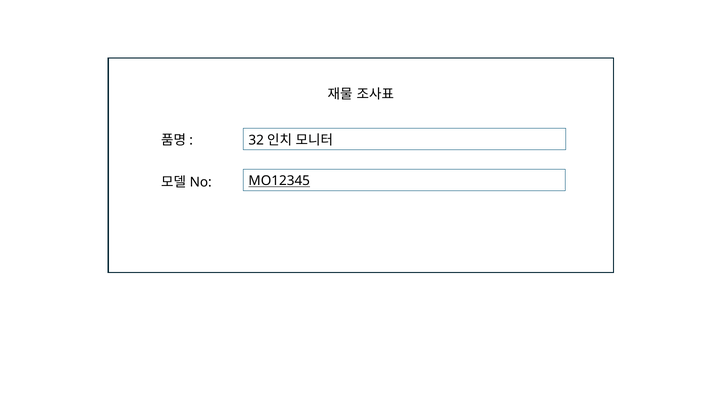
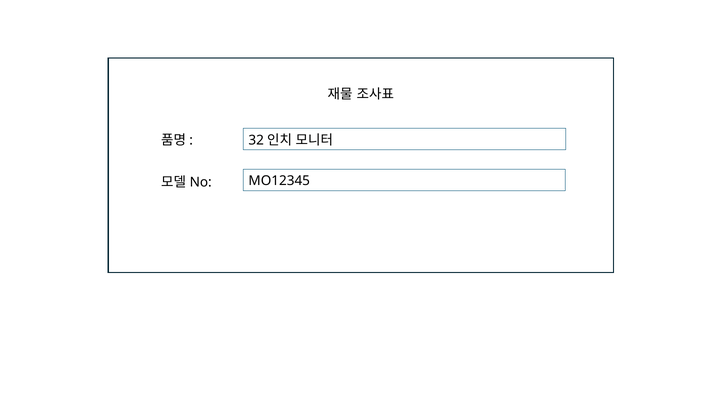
MO12345 underline: present -> none (279, 181)
